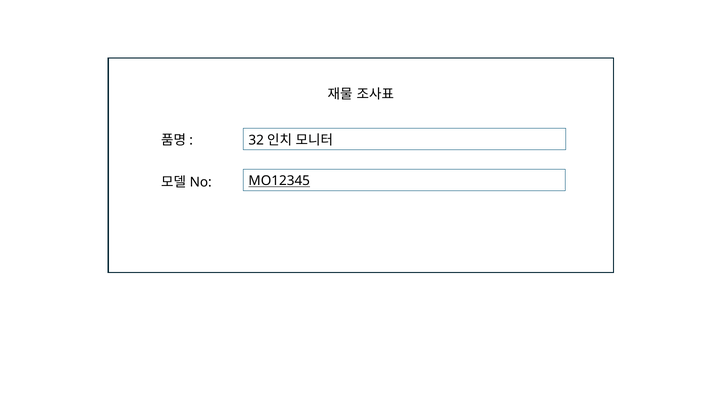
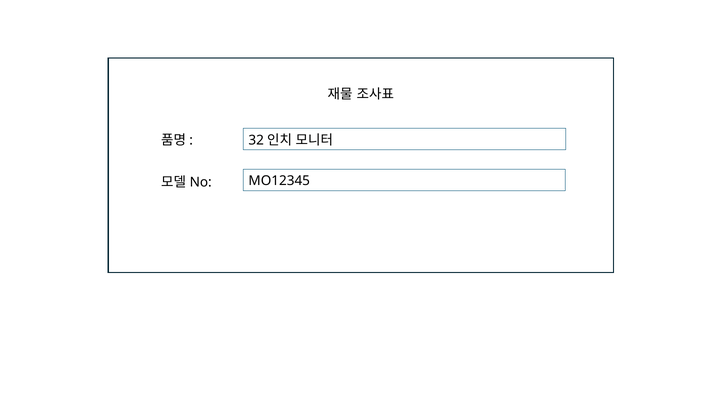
MO12345 underline: present -> none (279, 181)
